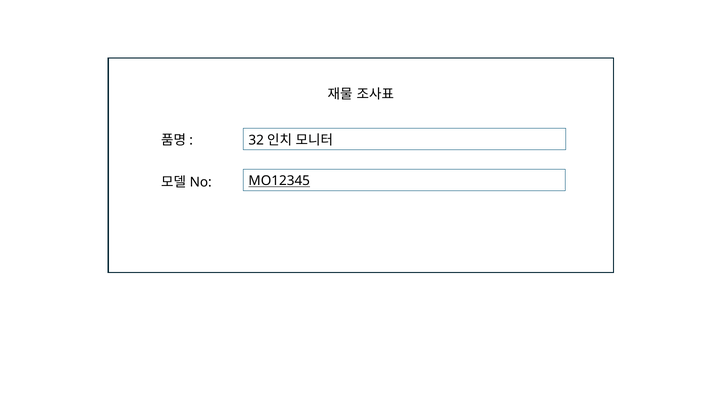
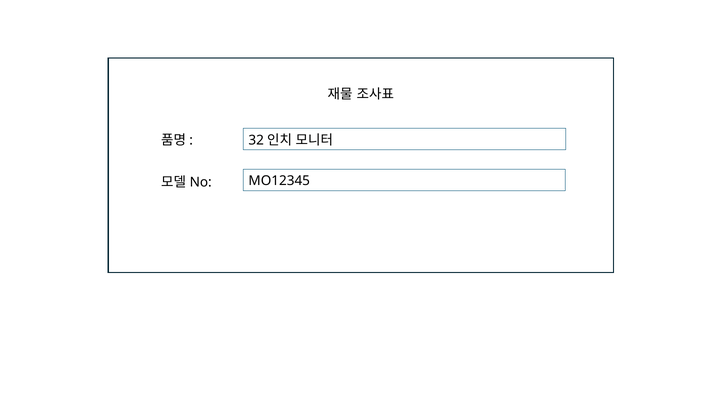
MO12345 underline: present -> none (279, 181)
